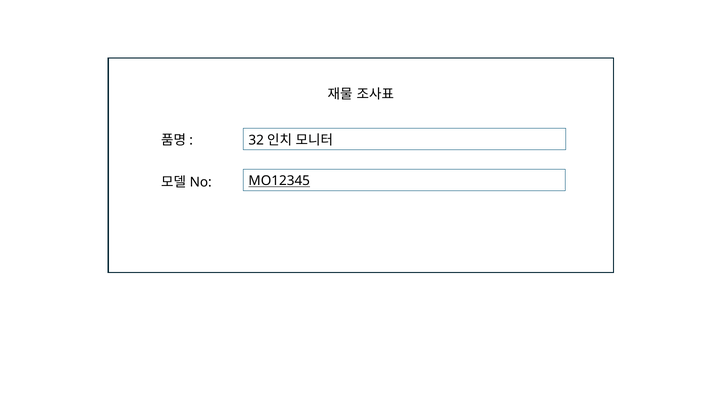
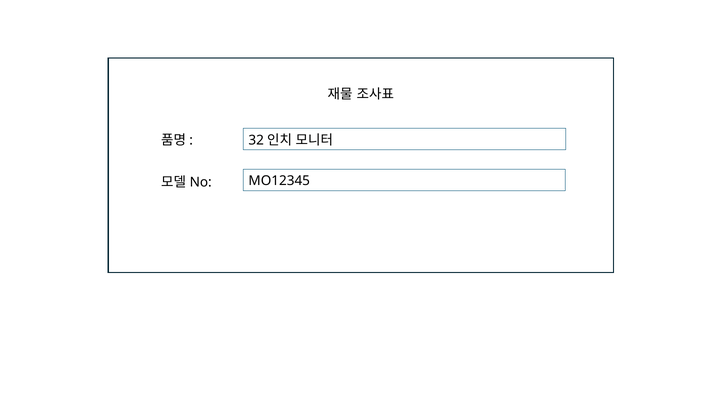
MO12345 underline: present -> none (279, 181)
